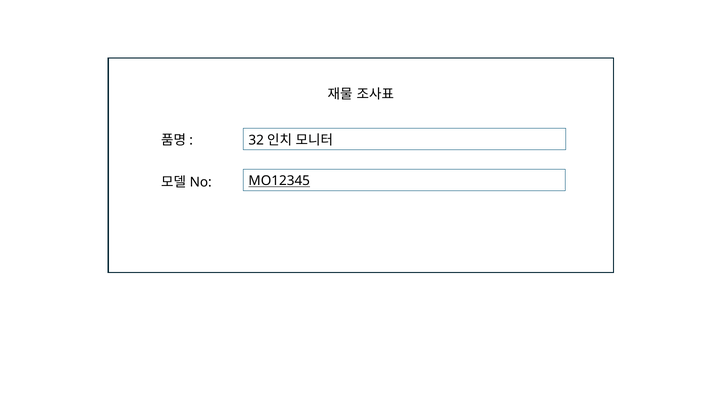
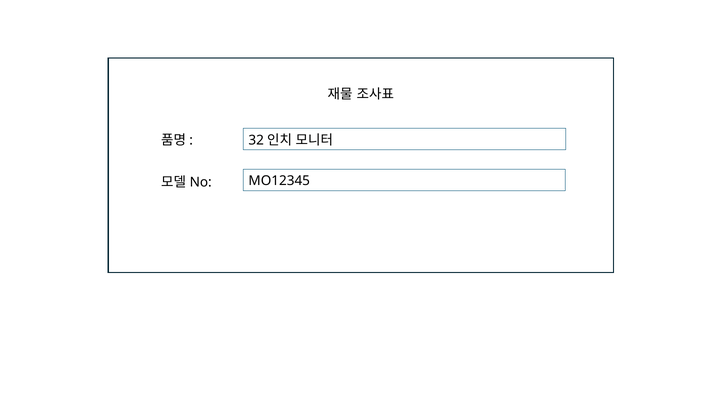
MO12345 underline: present -> none (279, 181)
